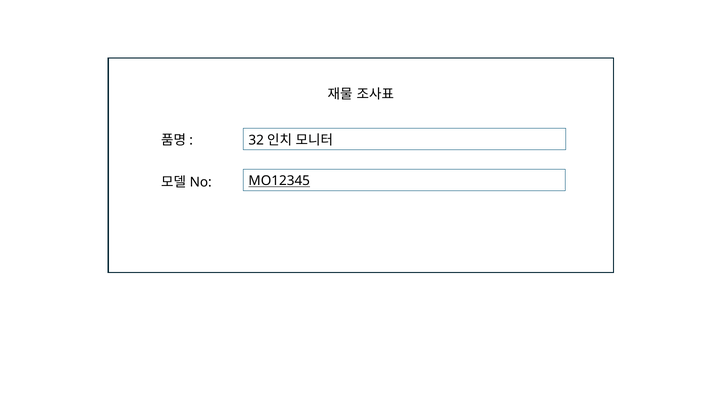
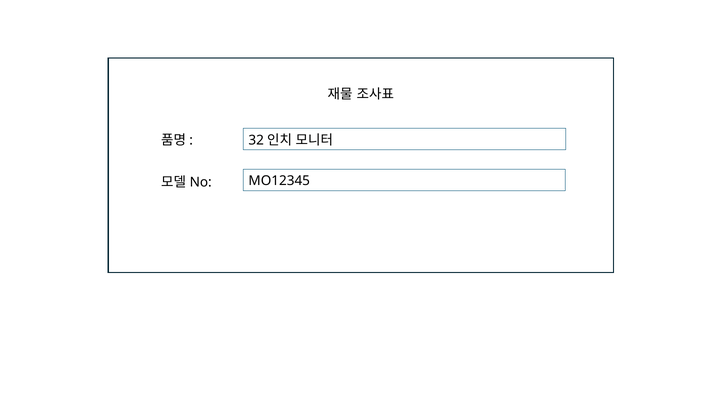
MO12345 underline: present -> none (279, 181)
